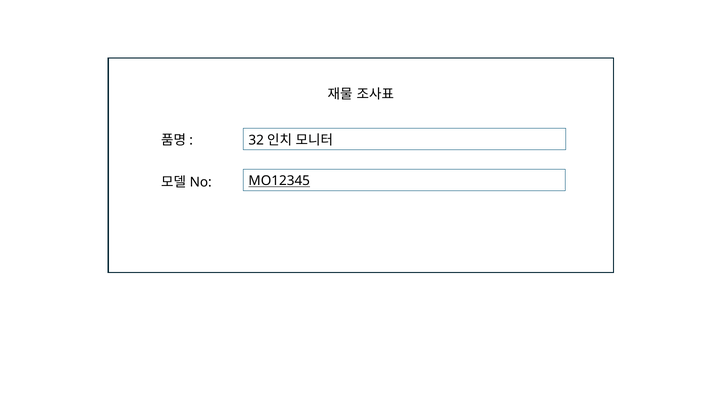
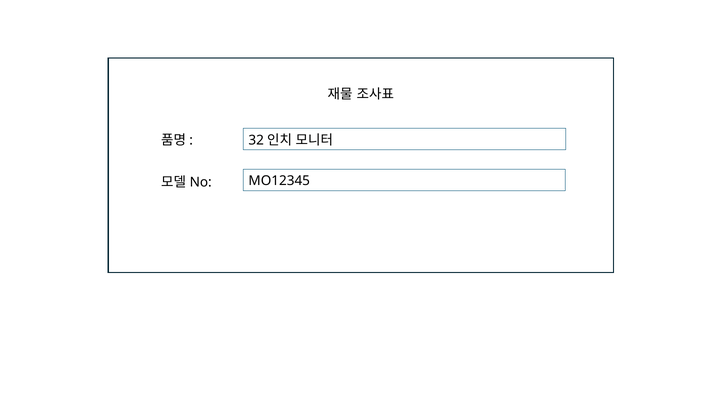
MO12345 underline: present -> none (279, 181)
